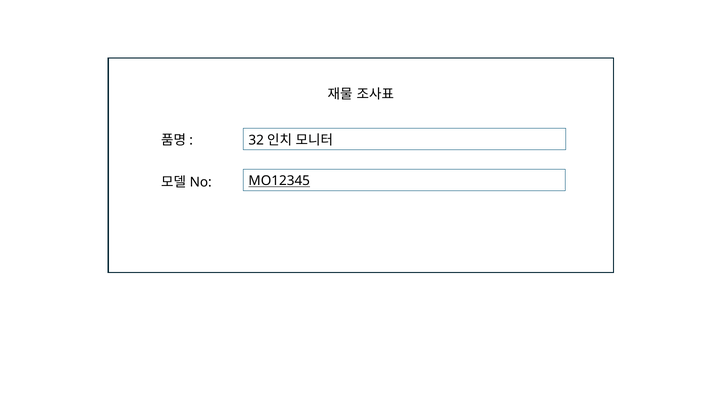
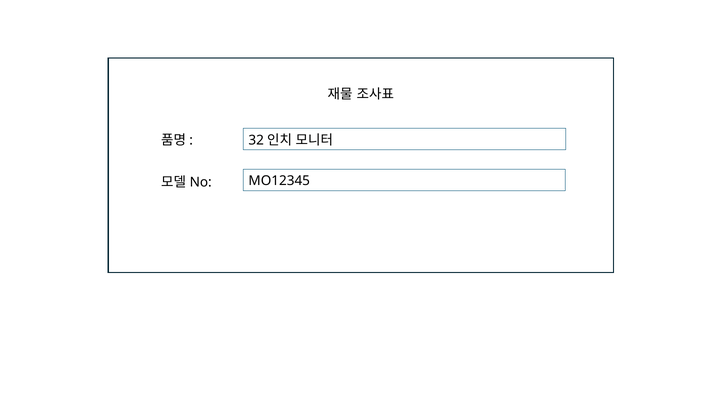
MO12345 underline: present -> none (279, 181)
